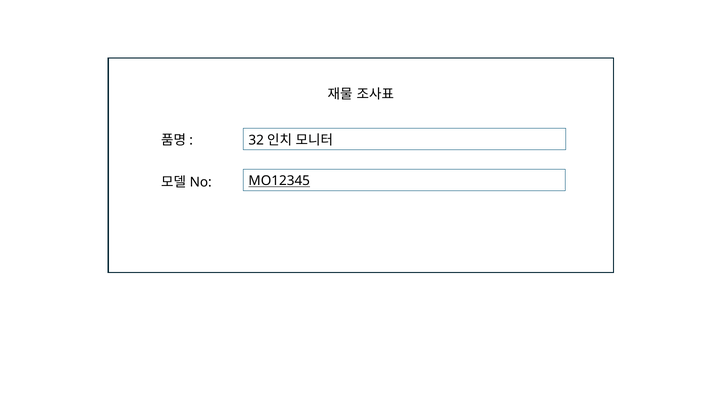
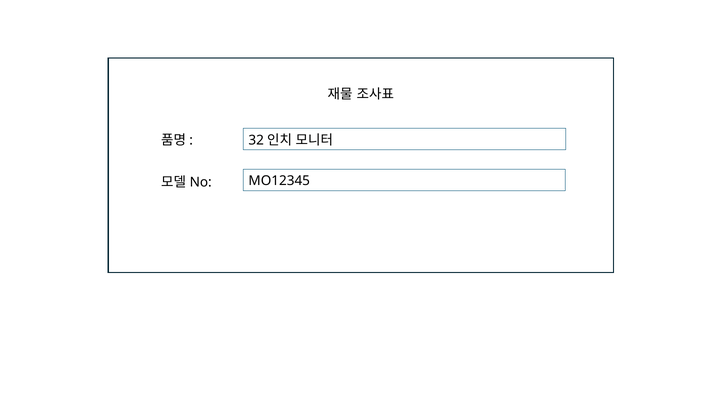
MO12345 underline: present -> none (279, 181)
